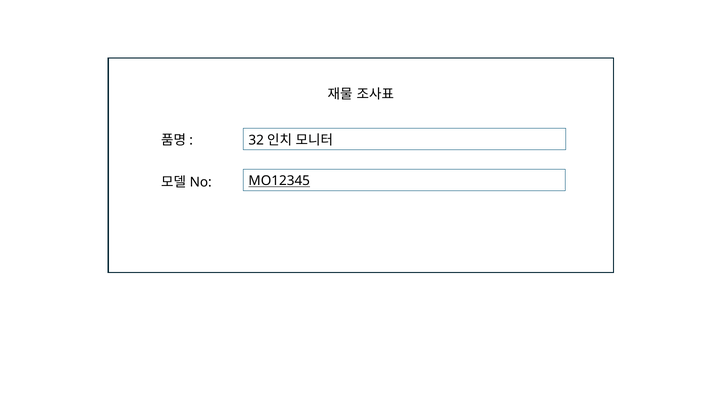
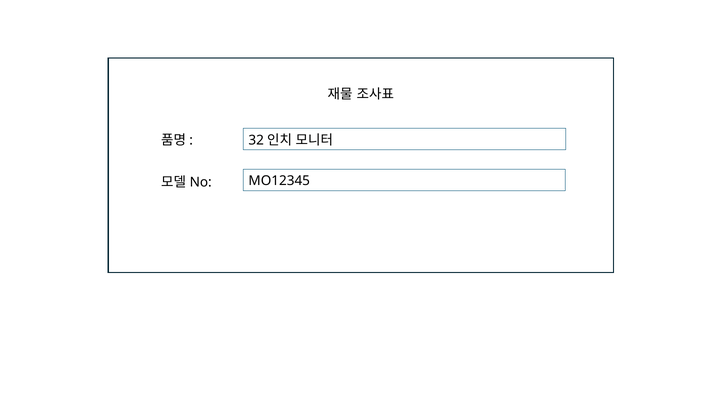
MO12345 underline: present -> none (279, 181)
